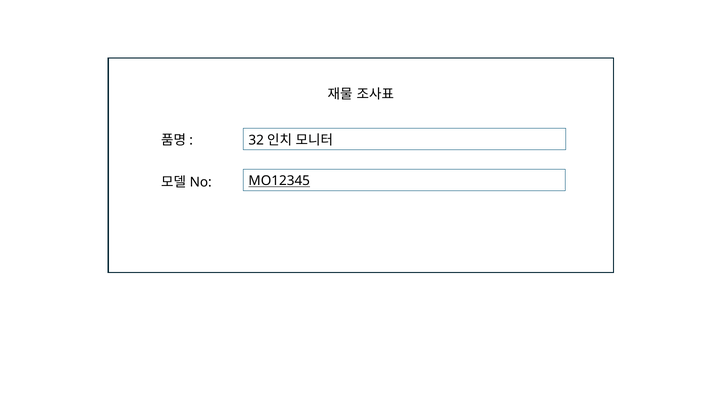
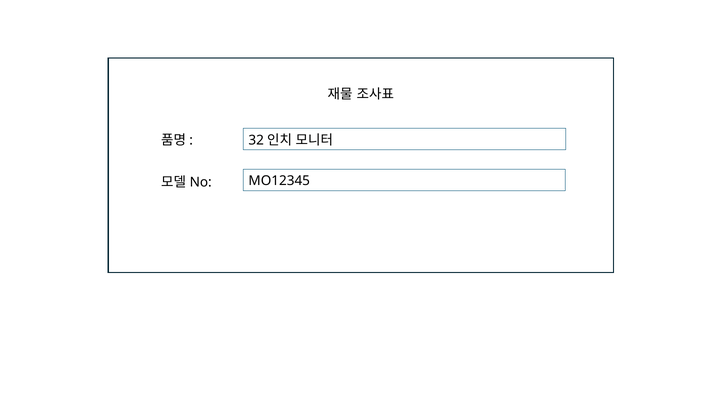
MO12345 underline: present -> none (279, 181)
